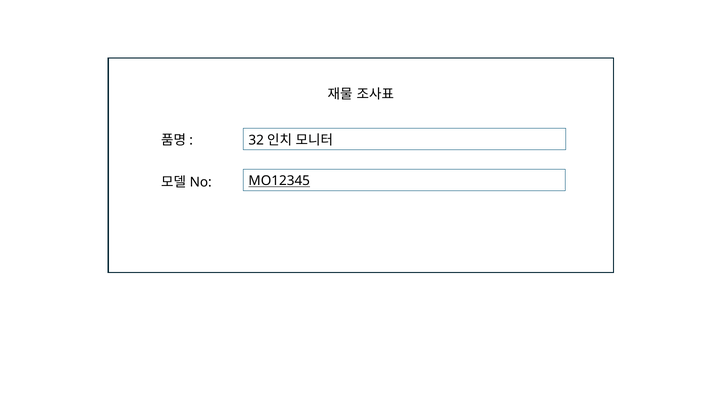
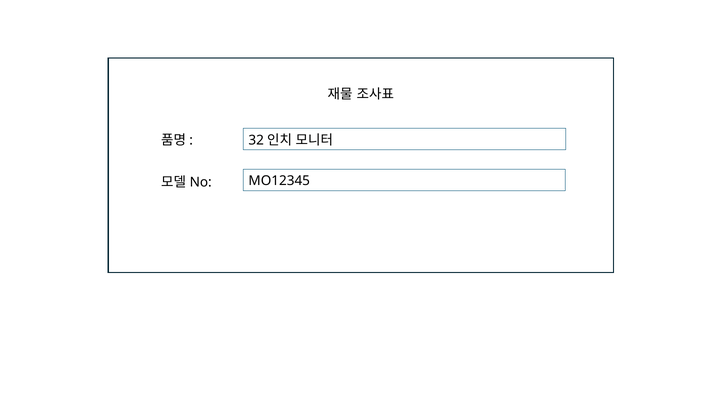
MO12345 underline: present -> none (279, 181)
